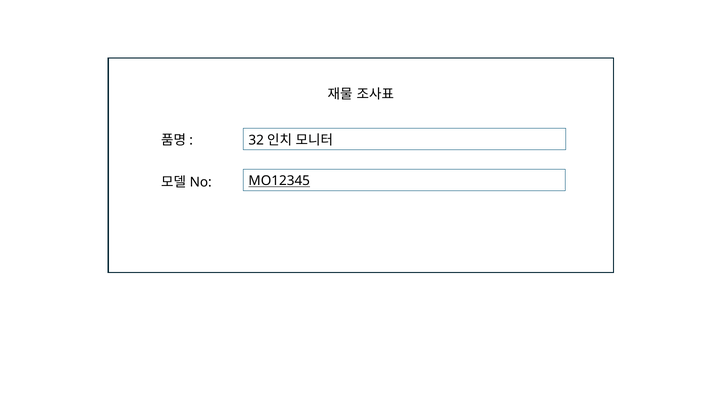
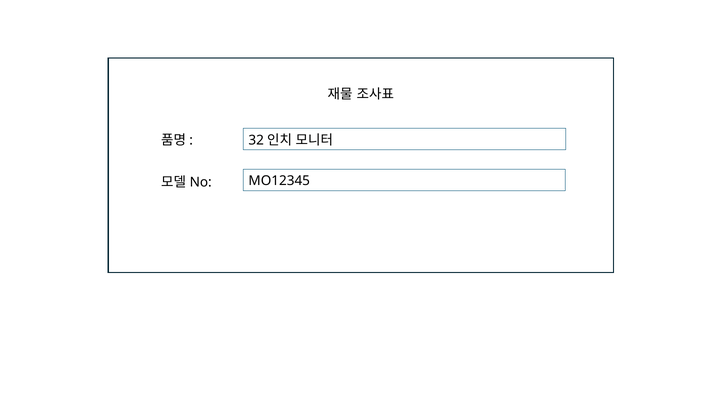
MO12345 underline: present -> none (279, 181)
